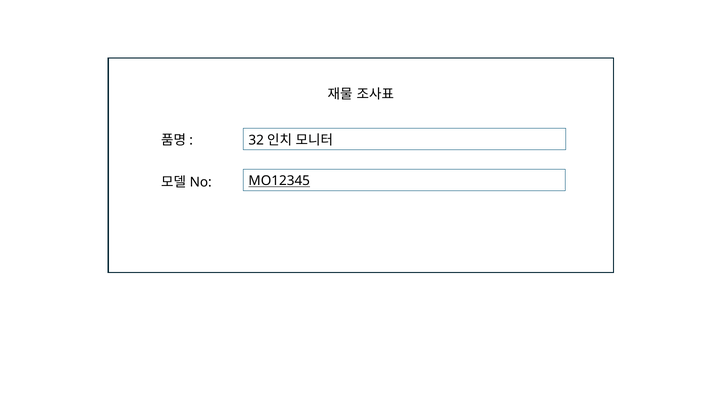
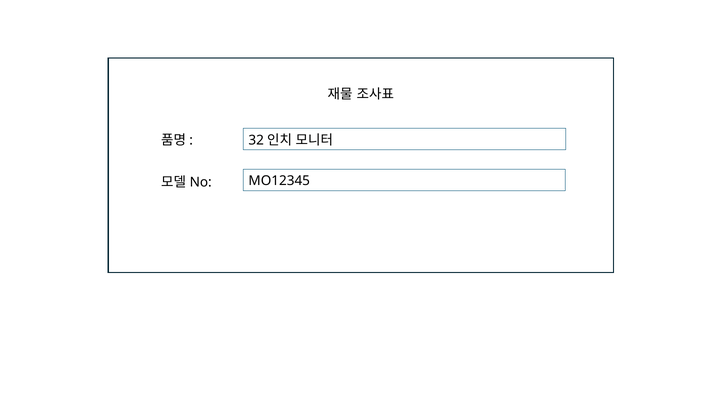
MO12345 underline: present -> none (279, 181)
